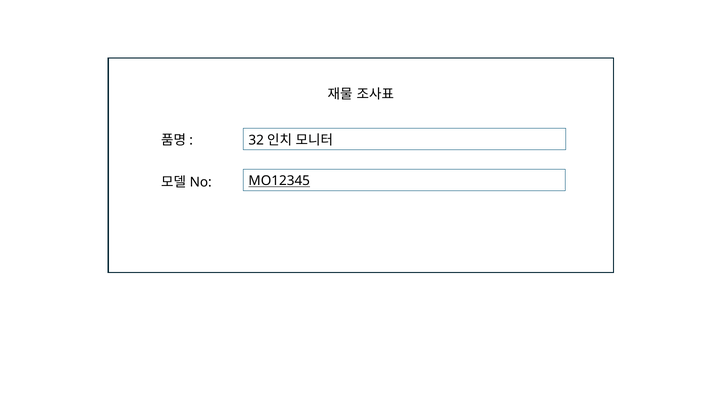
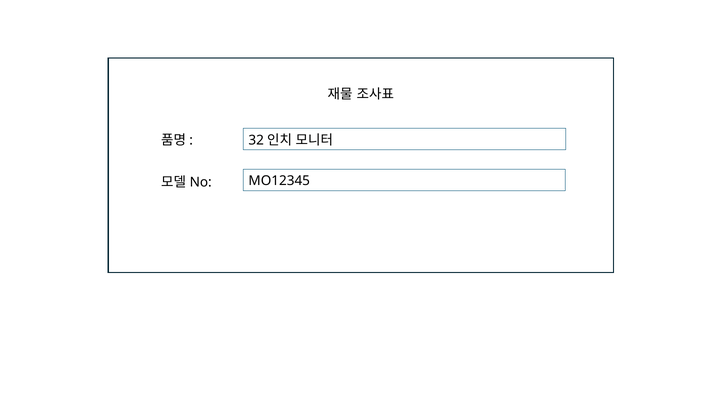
MO12345 underline: present -> none (279, 181)
